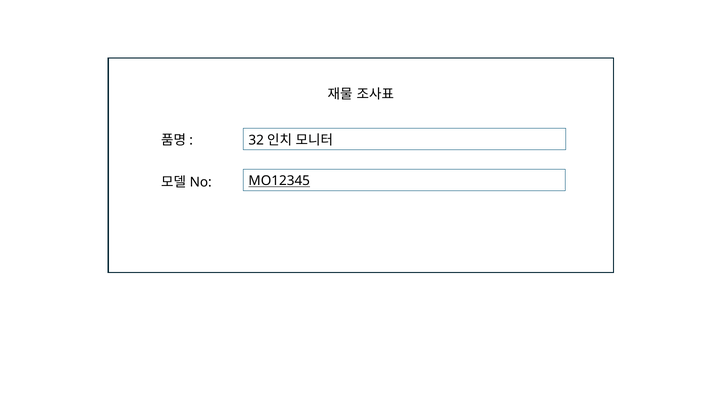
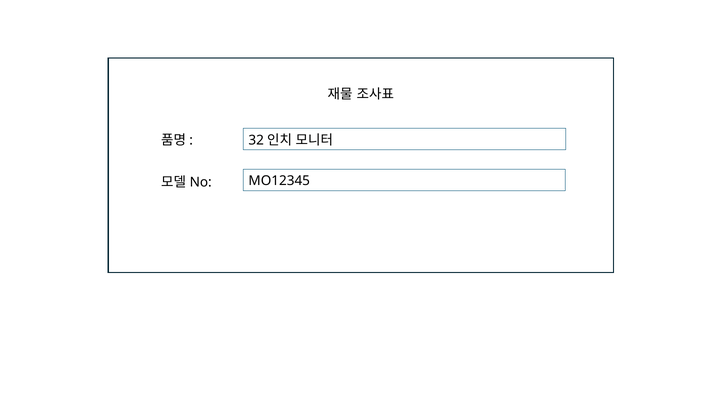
MO12345 underline: present -> none (279, 181)
